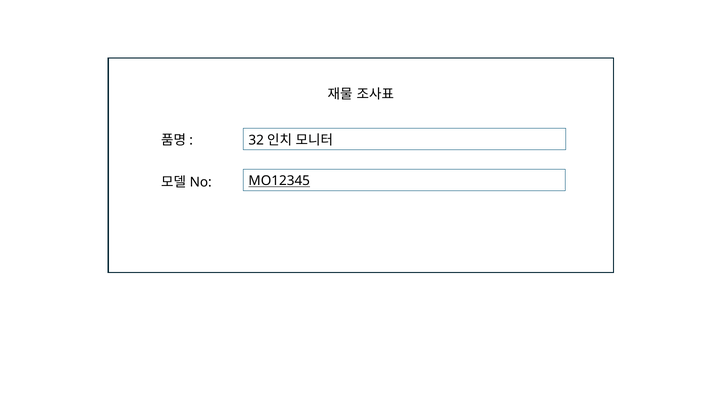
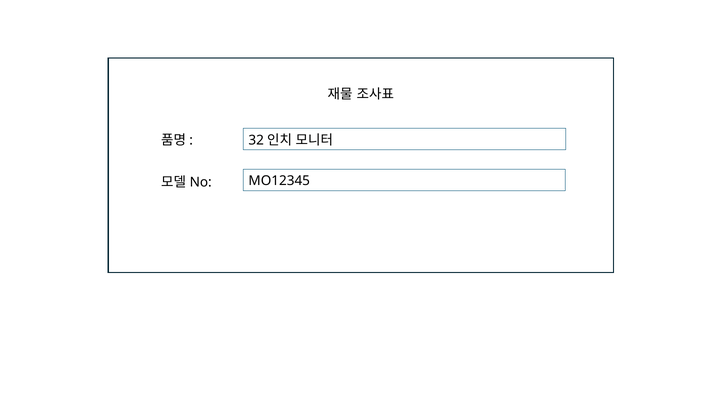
MO12345 underline: present -> none (279, 181)
